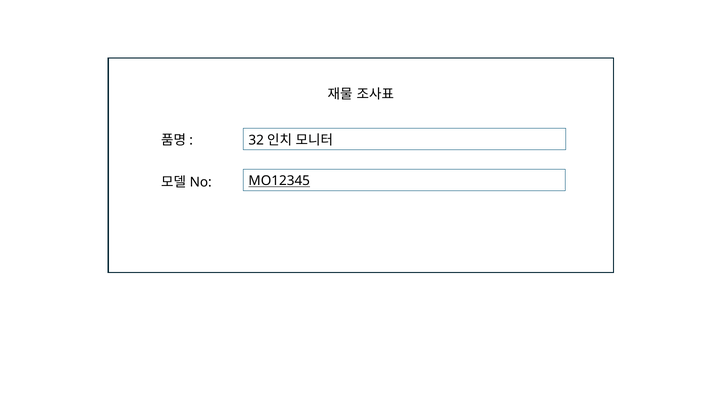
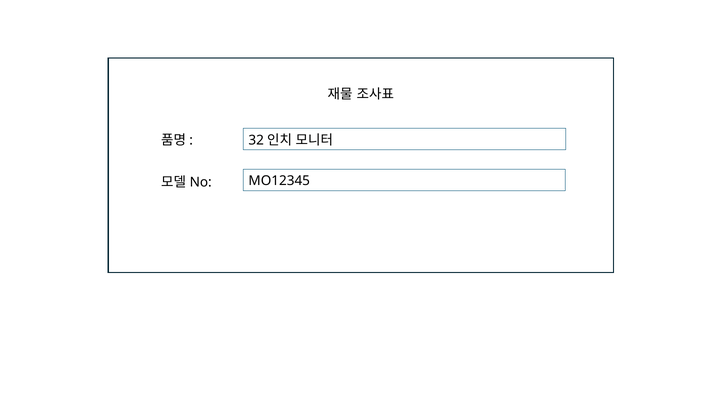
MO12345 underline: present -> none (279, 181)
